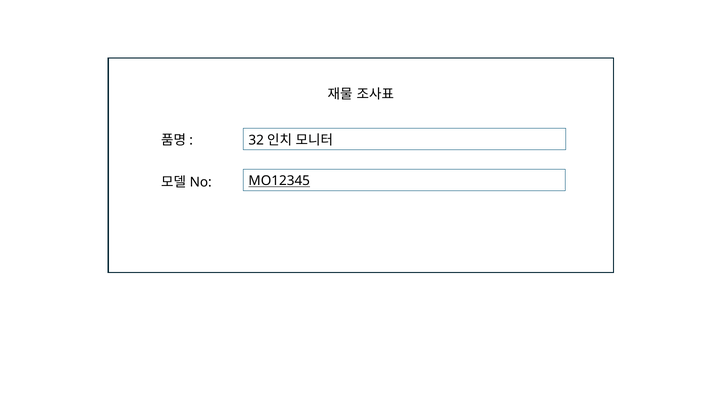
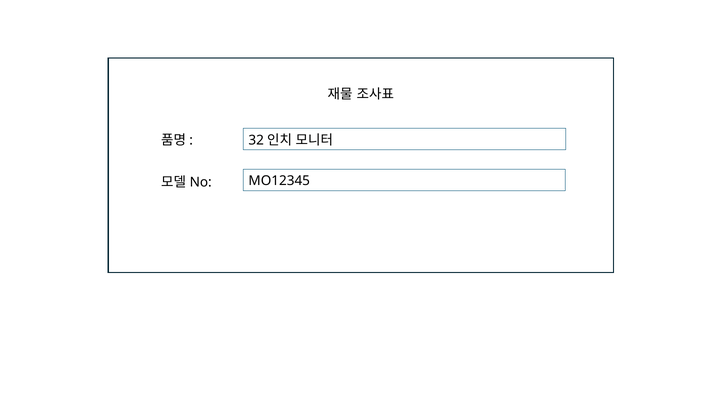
MO12345 underline: present -> none (279, 181)
